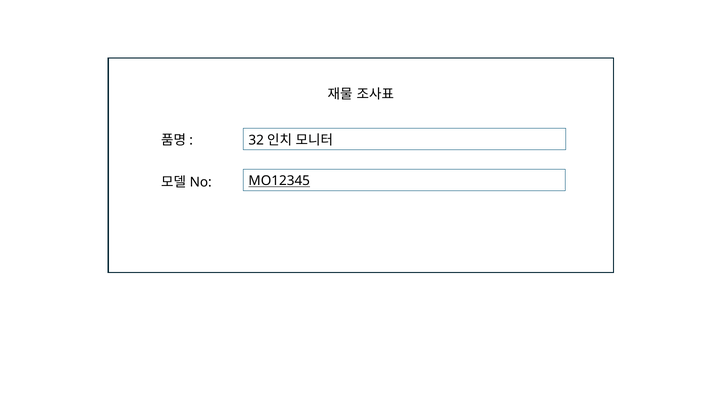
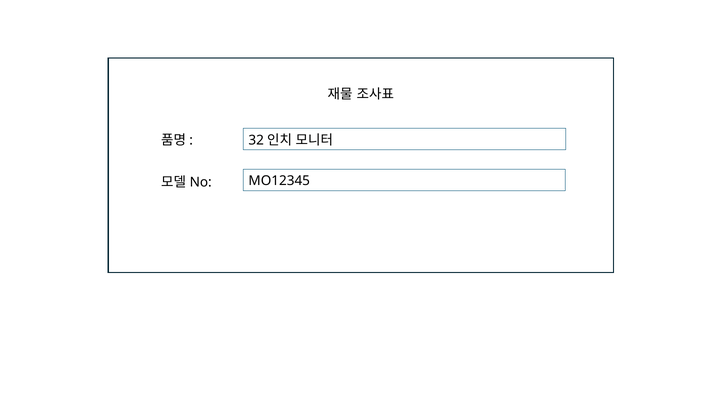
MO12345 underline: present -> none (279, 181)
